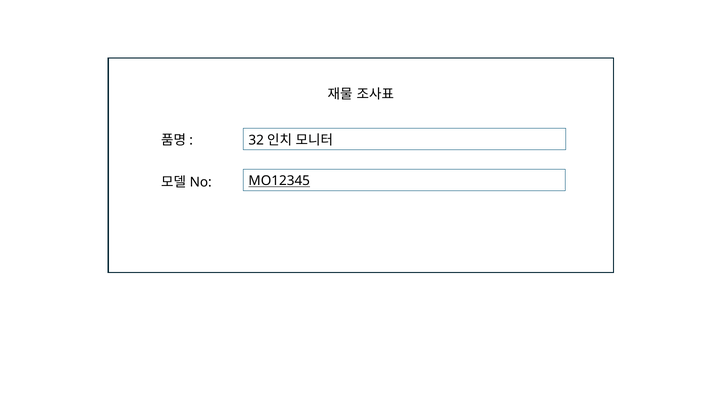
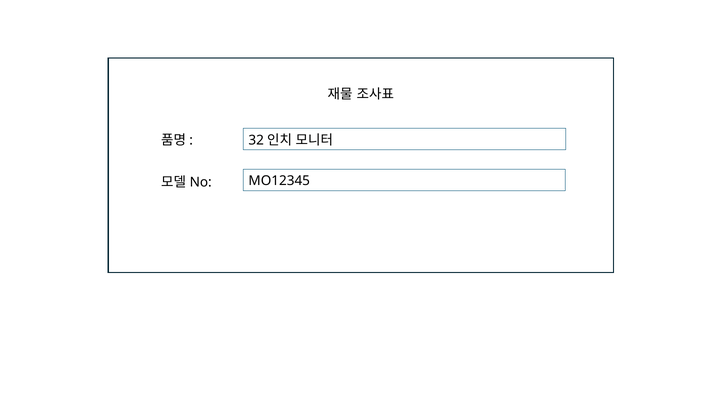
MO12345 underline: present -> none (279, 181)
